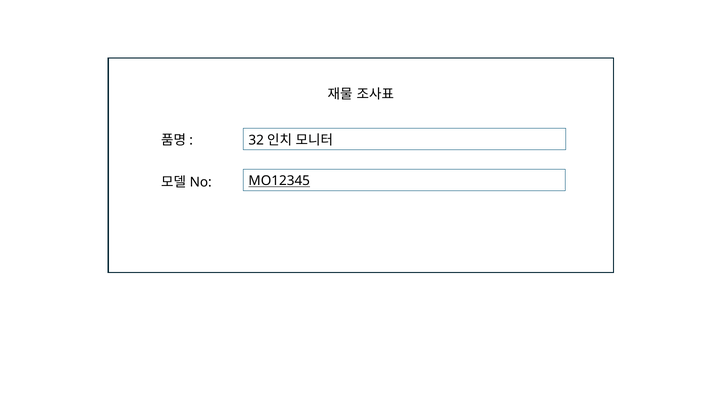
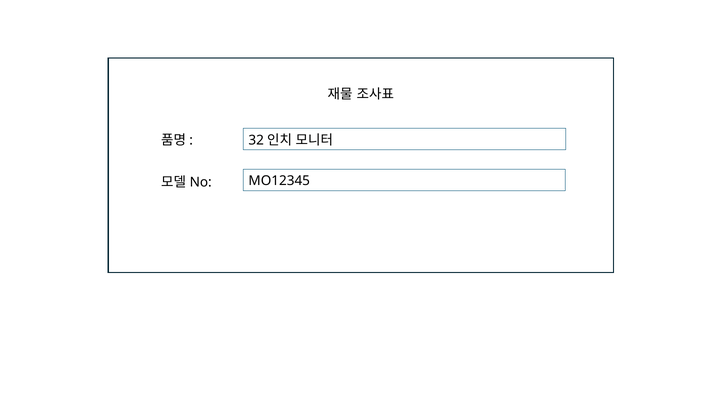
MO12345 underline: present -> none (279, 181)
